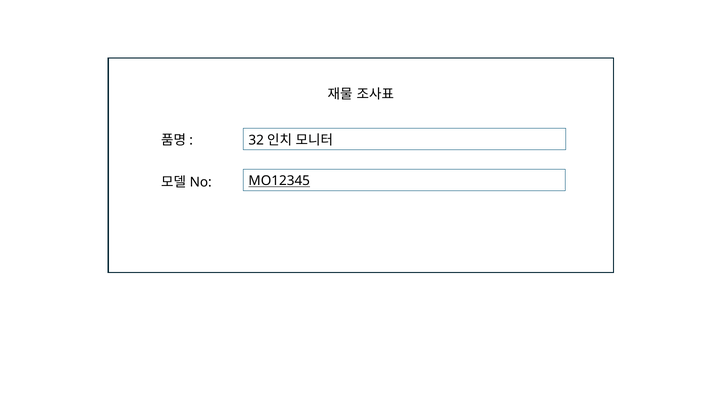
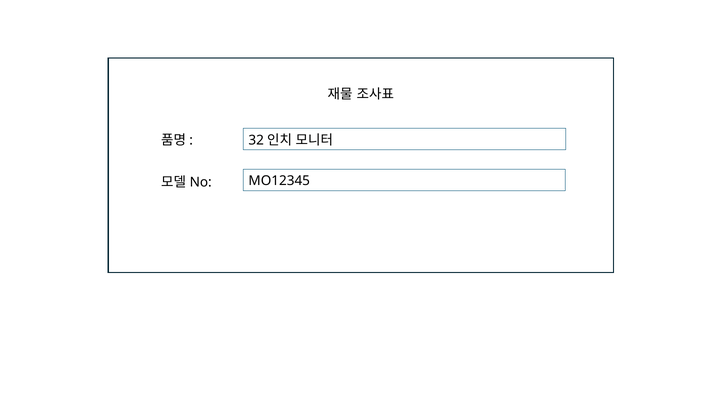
MO12345 underline: present -> none (279, 181)
